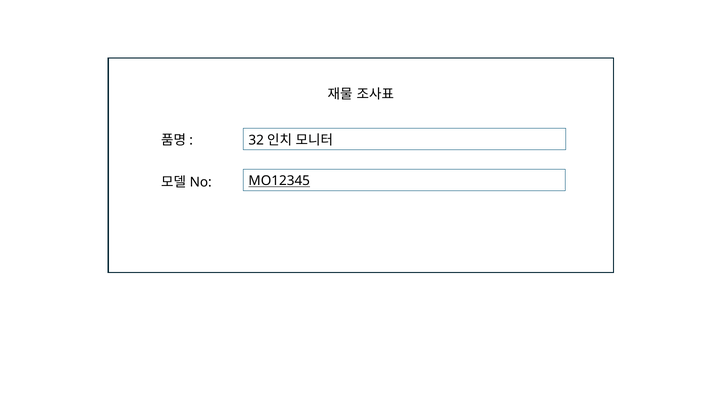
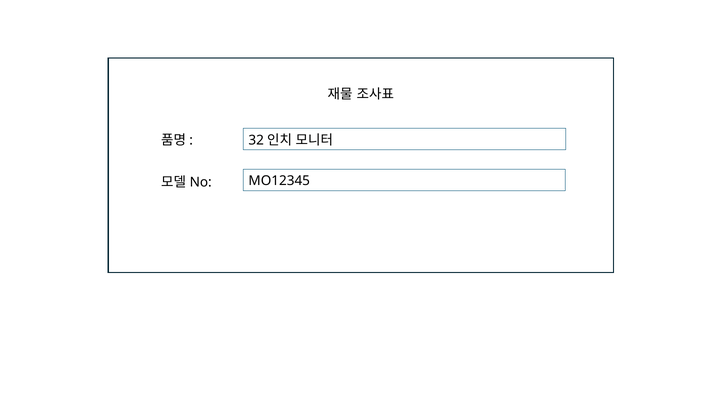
MO12345 underline: present -> none (279, 181)
